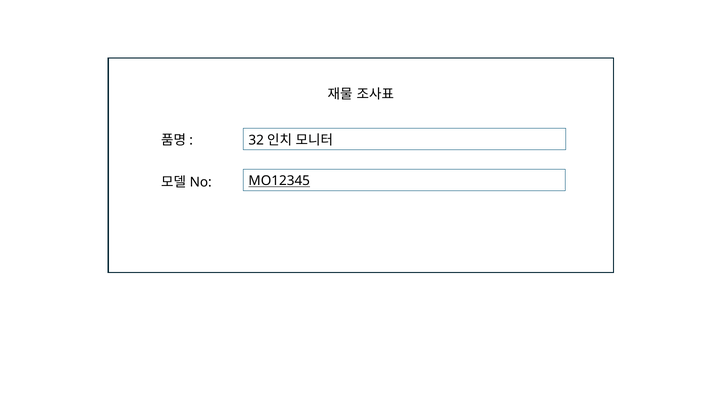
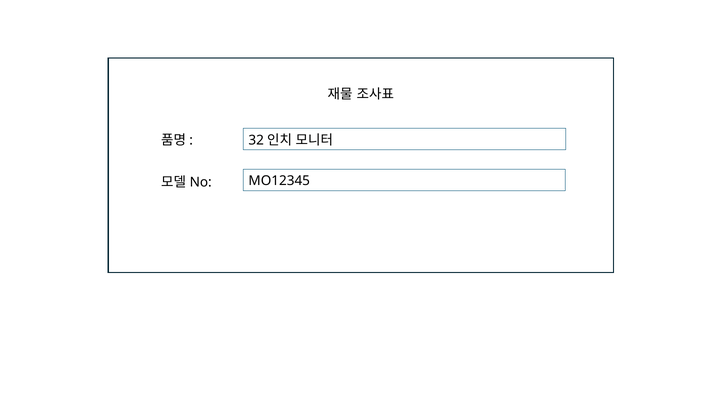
MO12345 underline: present -> none (279, 181)
